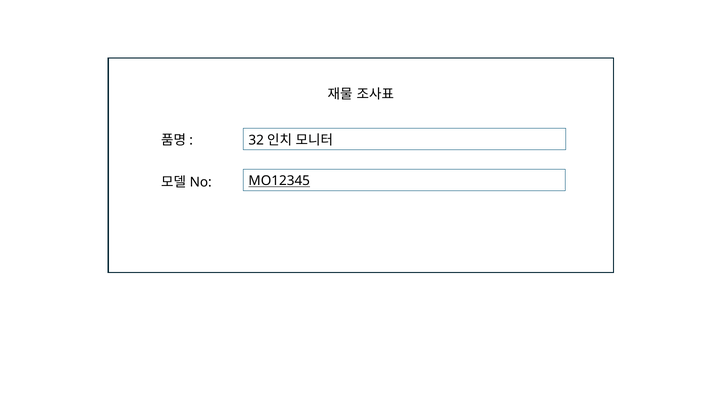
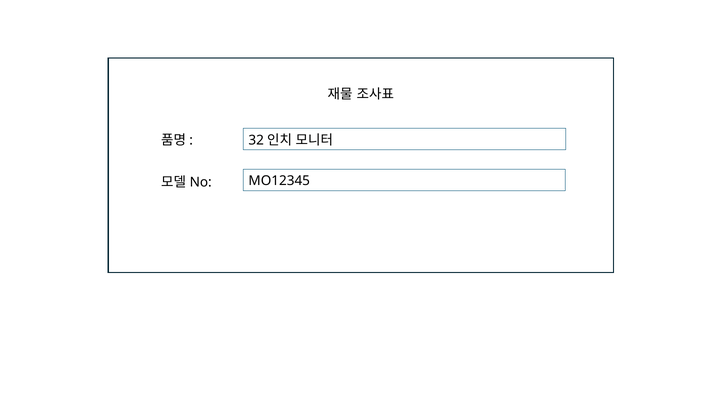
MO12345 underline: present -> none (279, 181)
